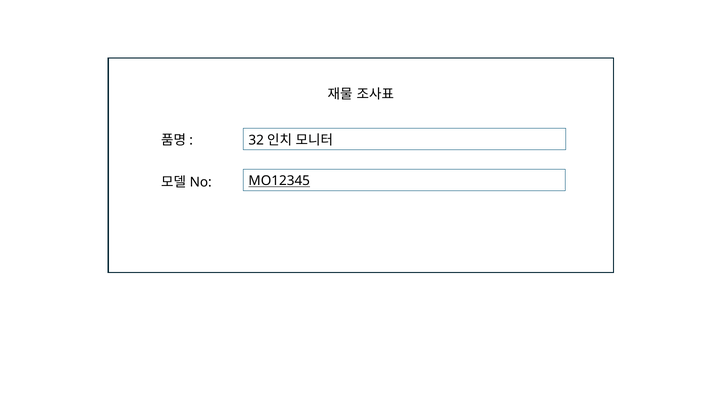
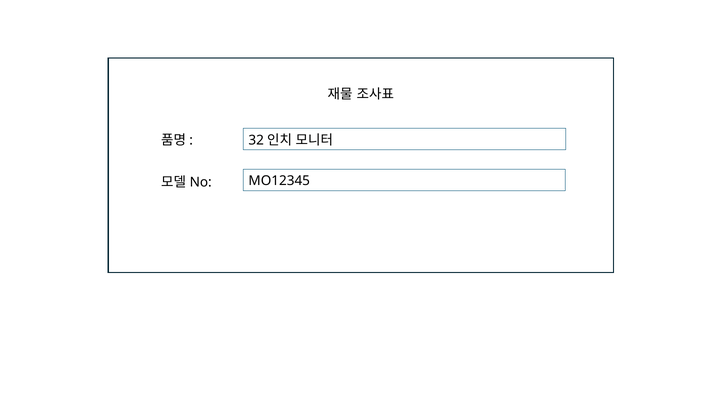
MO12345 underline: present -> none (279, 181)
